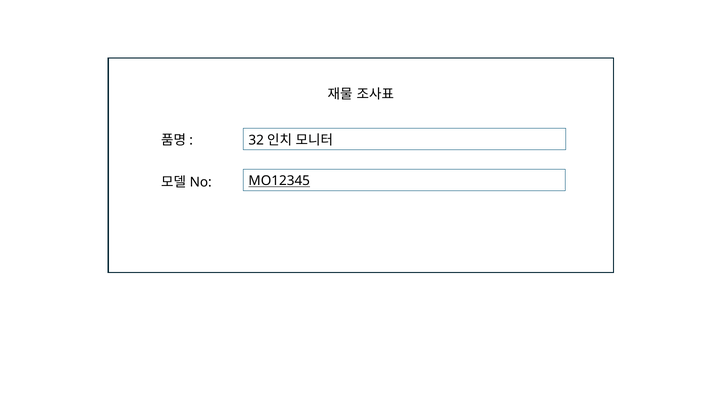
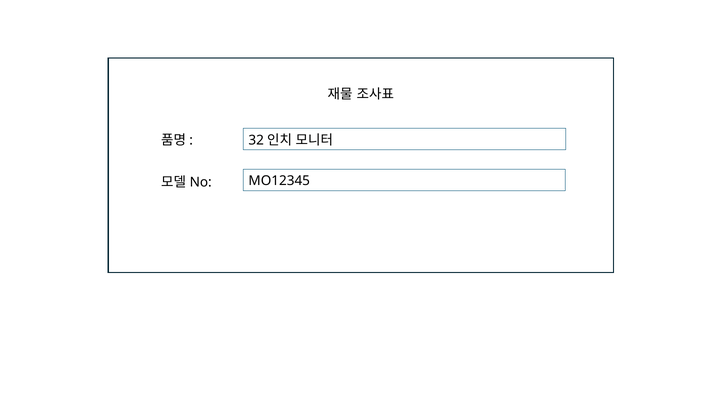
MO12345 underline: present -> none (279, 181)
